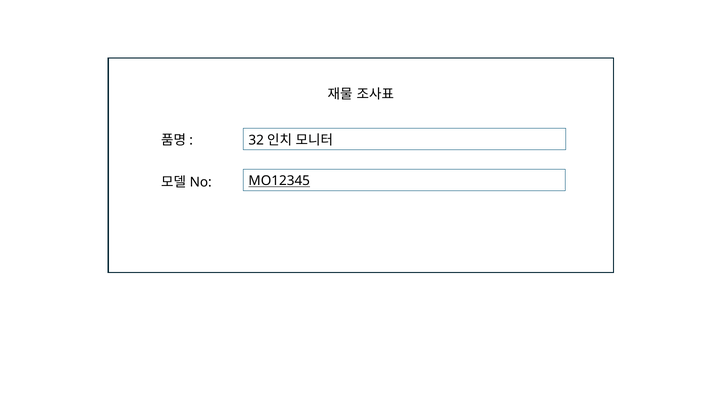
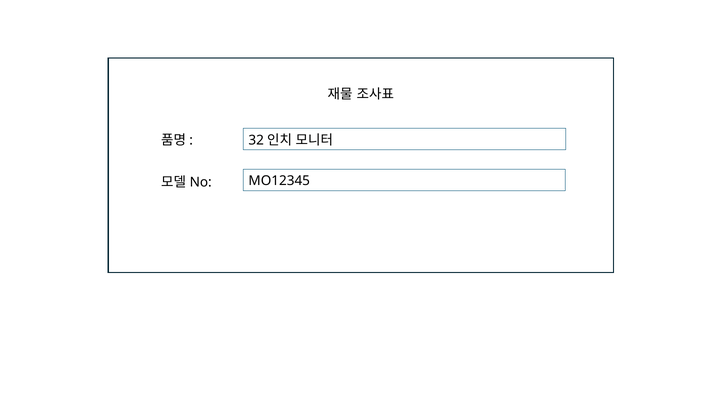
MO12345 underline: present -> none (279, 181)
